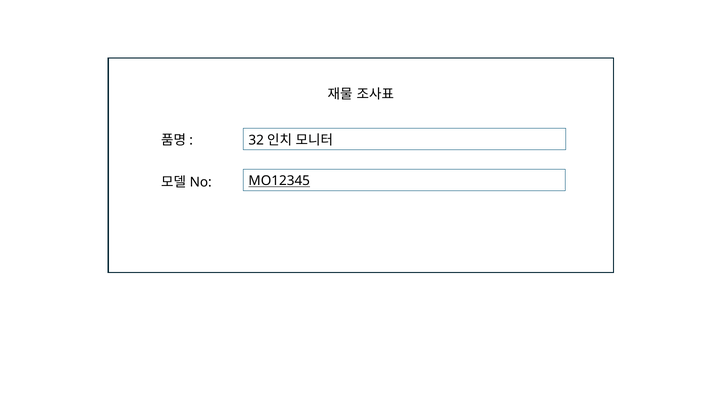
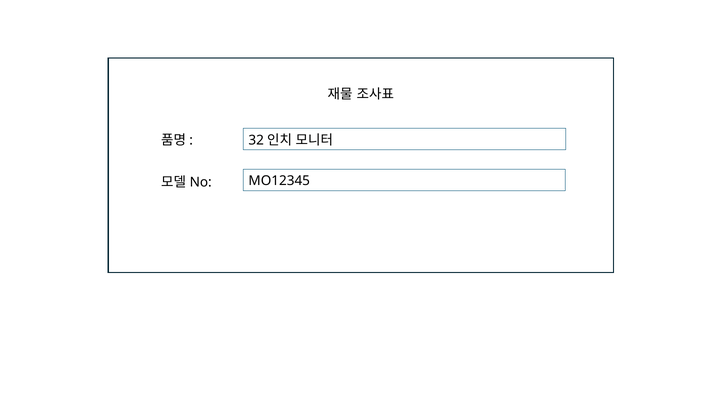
MO12345 underline: present -> none (279, 181)
